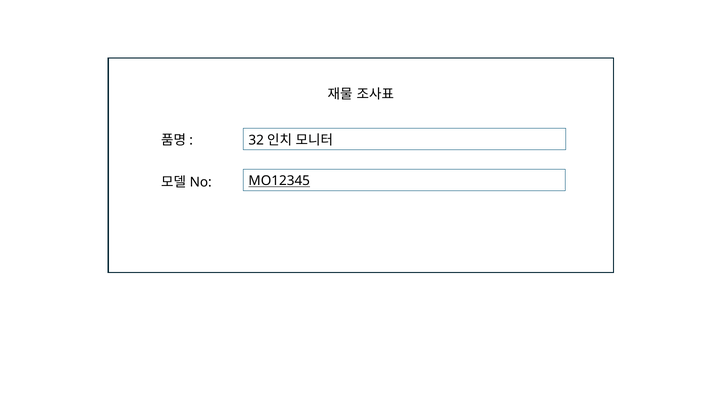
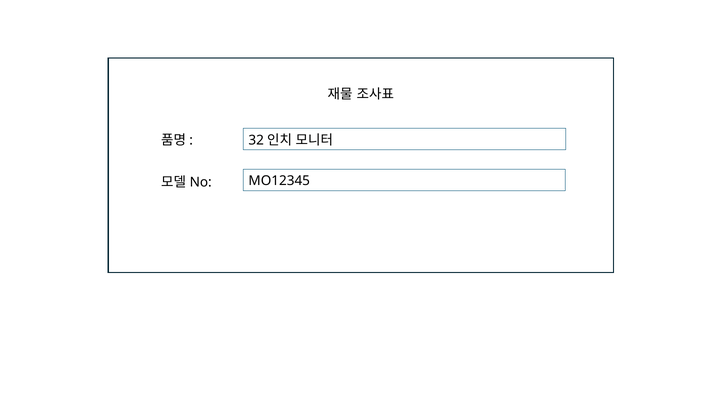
MO12345 underline: present -> none (279, 181)
